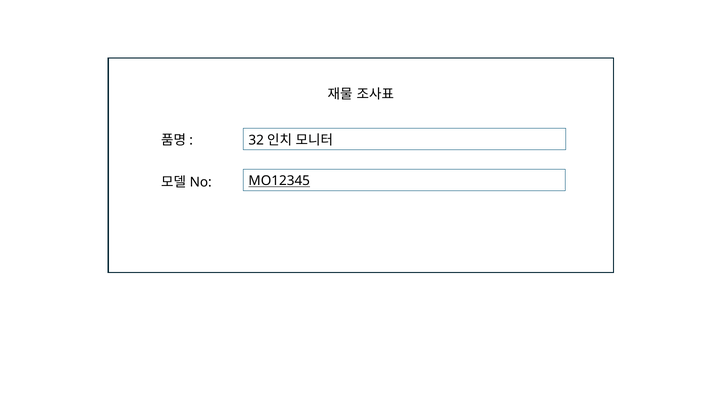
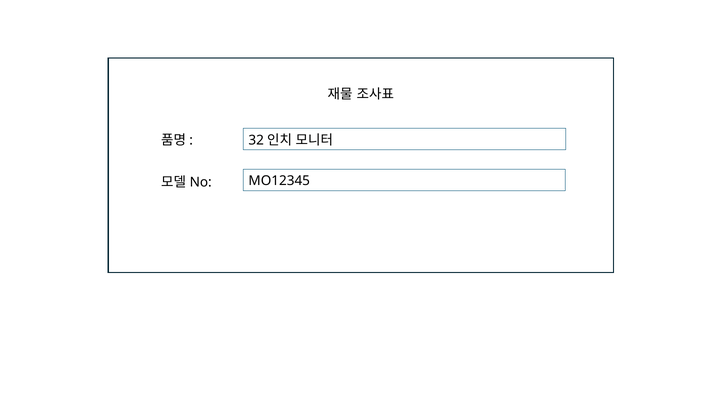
MO12345 underline: present -> none (279, 181)
